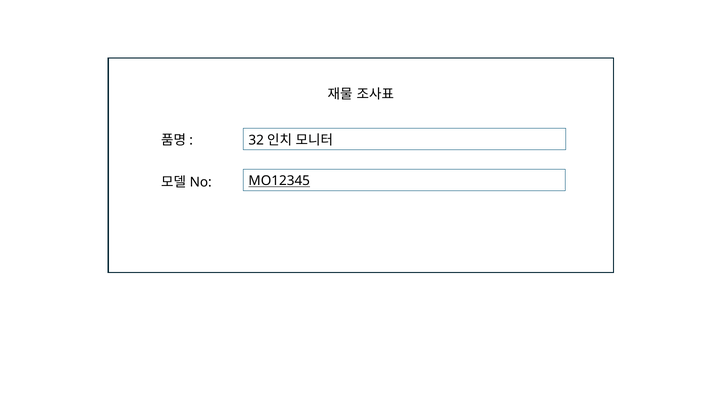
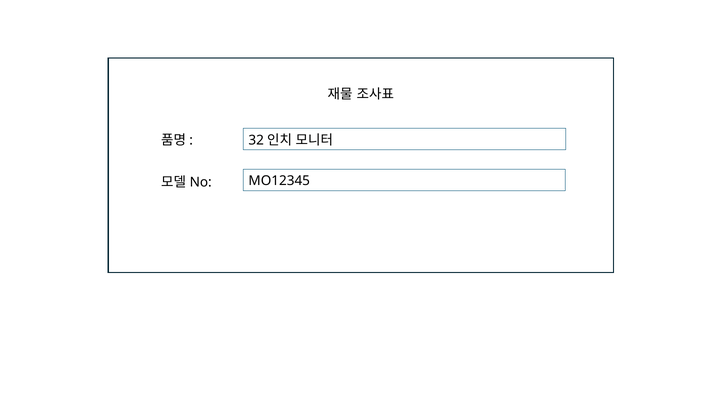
MO12345 underline: present -> none (279, 181)
